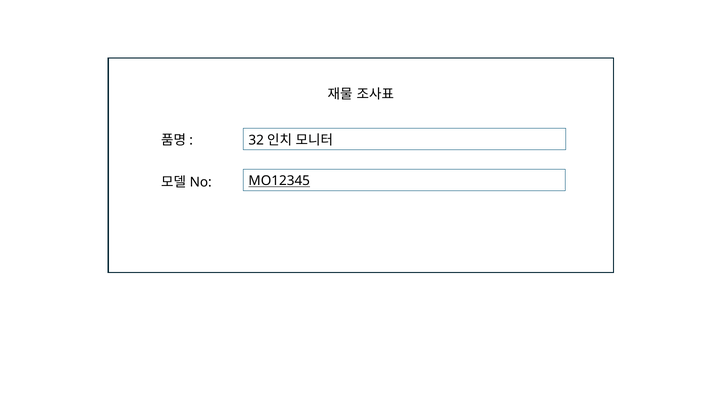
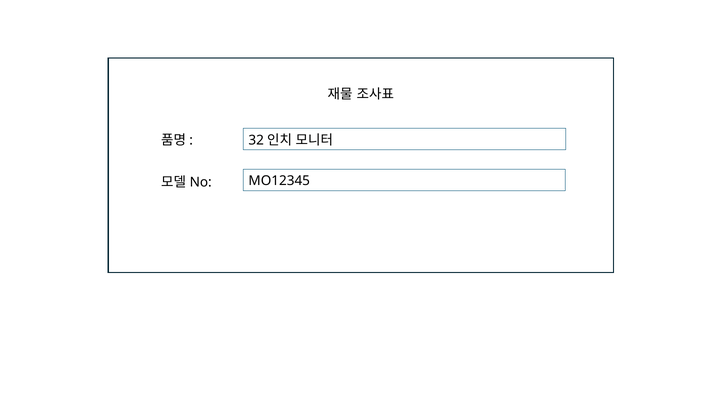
MO12345 underline: present -> none (279, 181)
